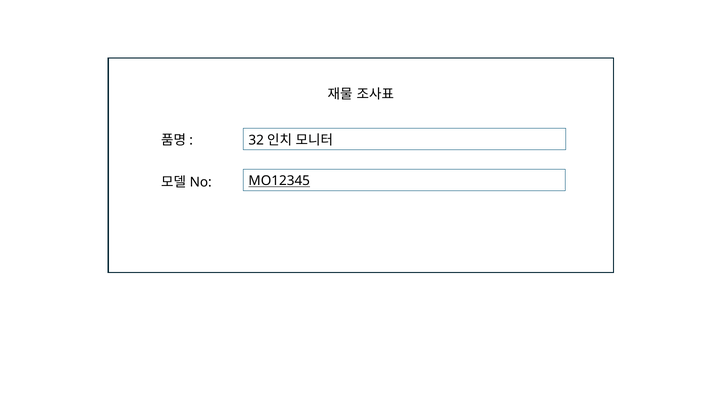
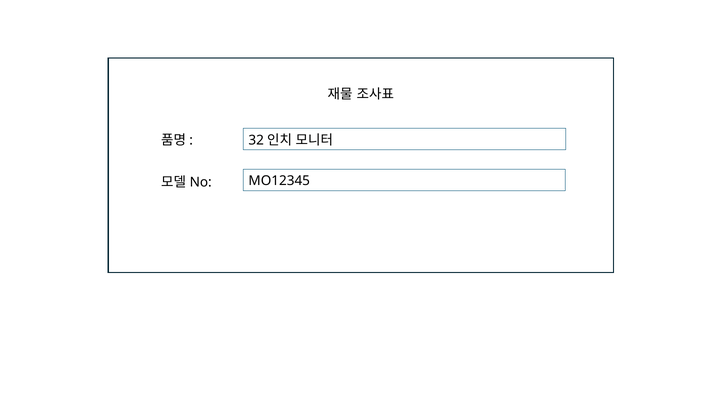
MO12345 underline: present -> none (279, 181)
